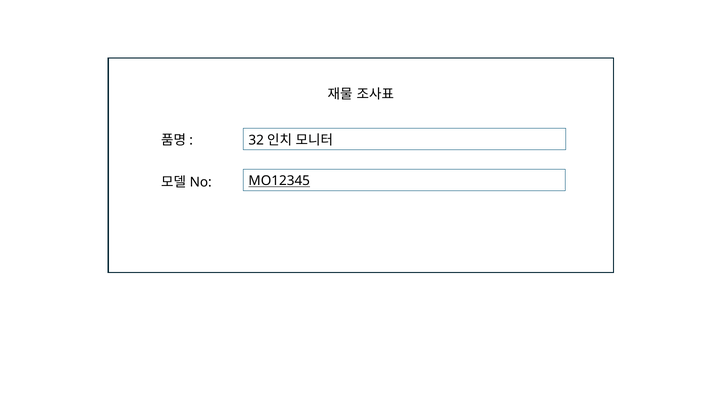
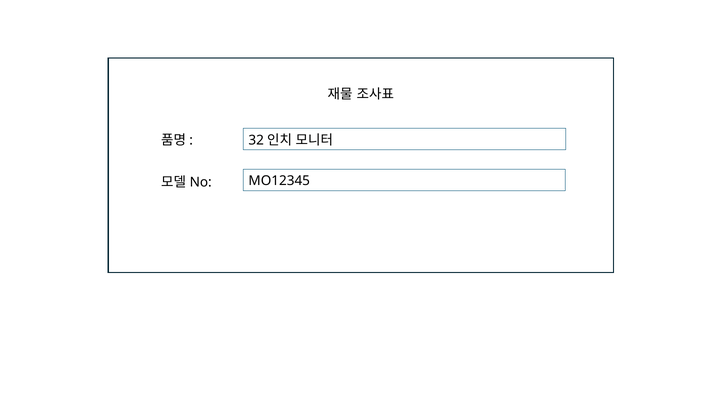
MO12345 underline: present -> none (279, 181)
